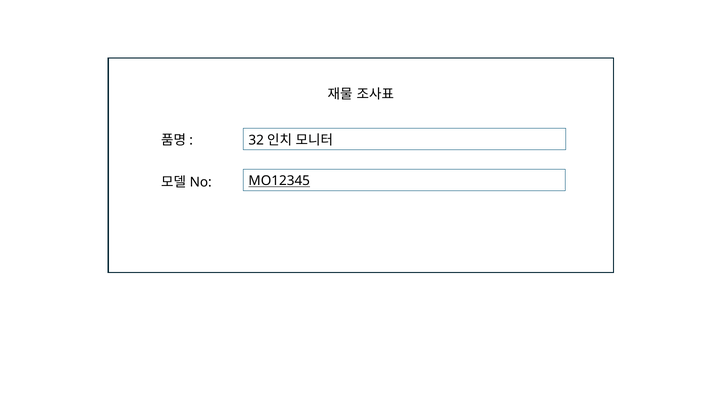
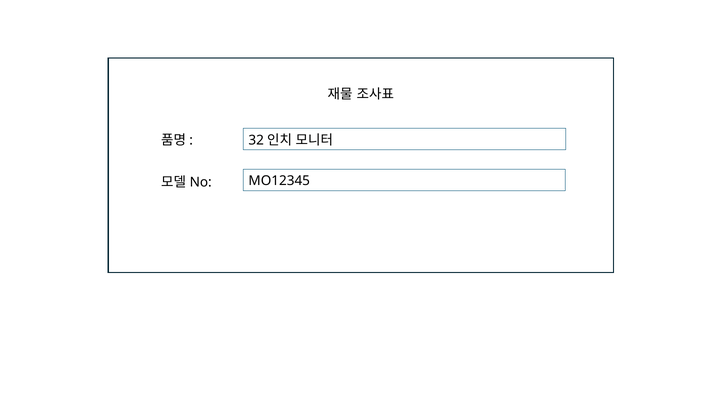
MO12345 underline: present -> none (279, 181)
